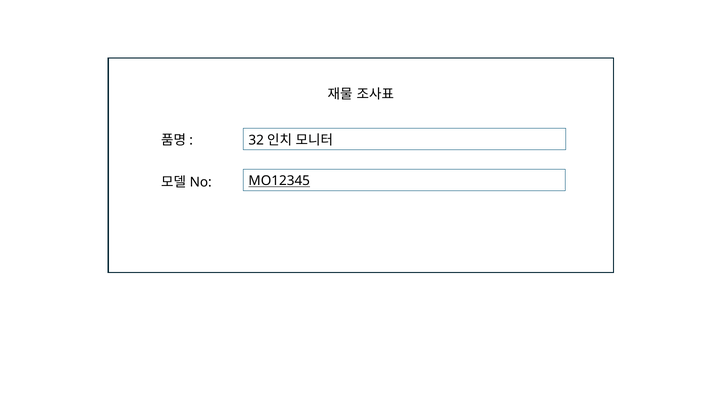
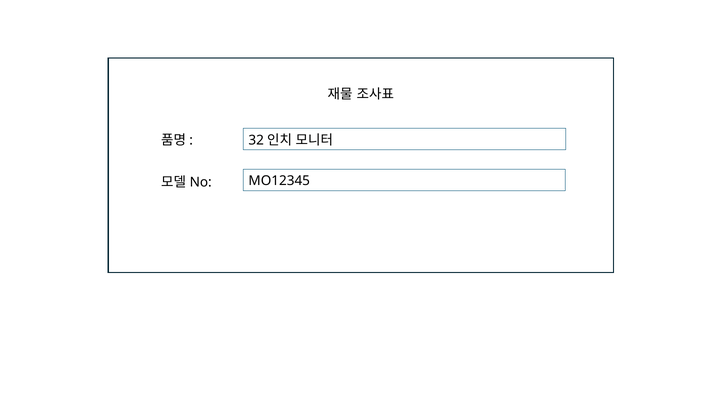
MO12345 underline: present -> none (279, 181)
